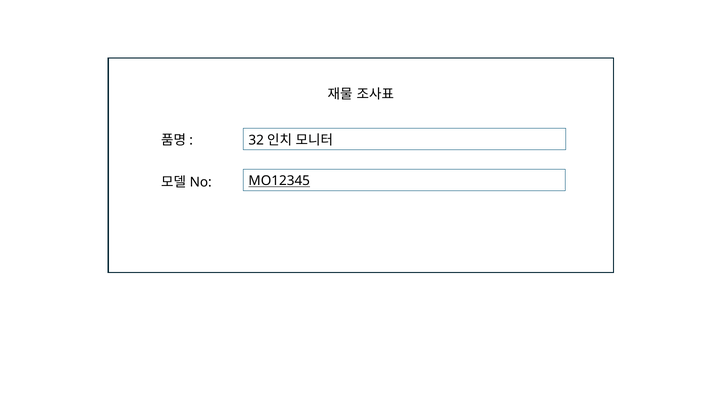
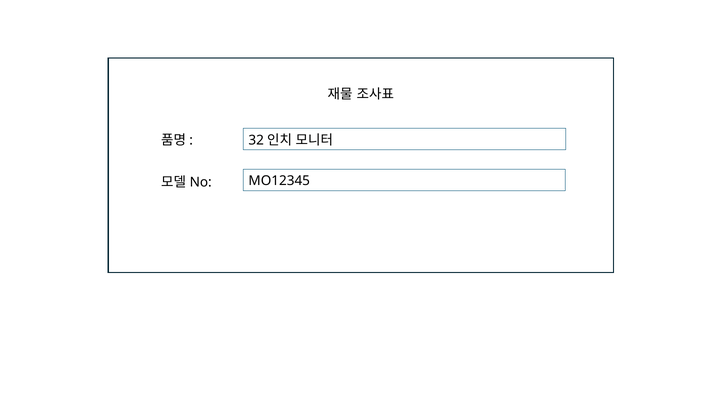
MO12345 underline: present -> none (279, 181)
